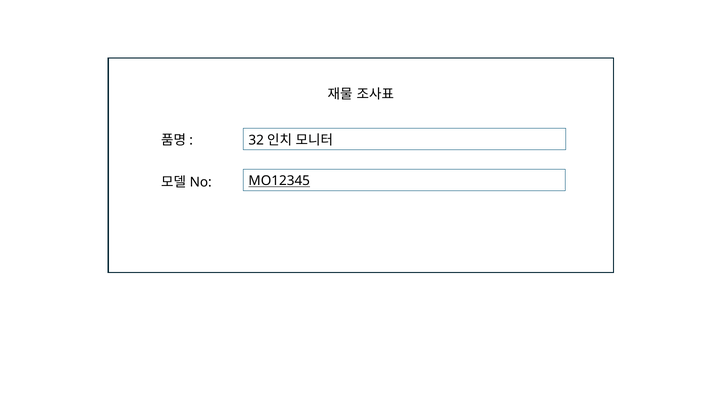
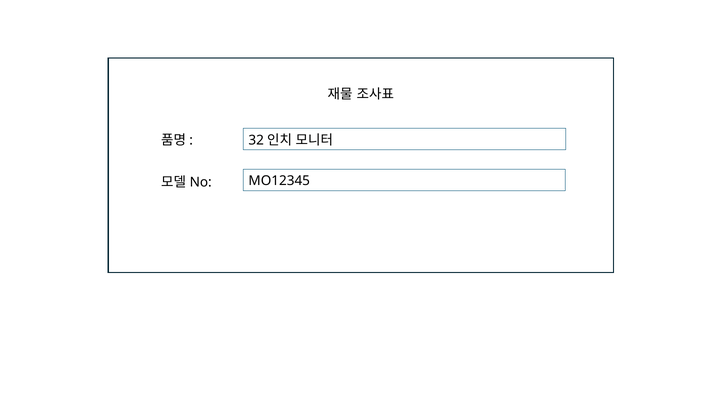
MO12345 underline: present -> none (279, 181)
